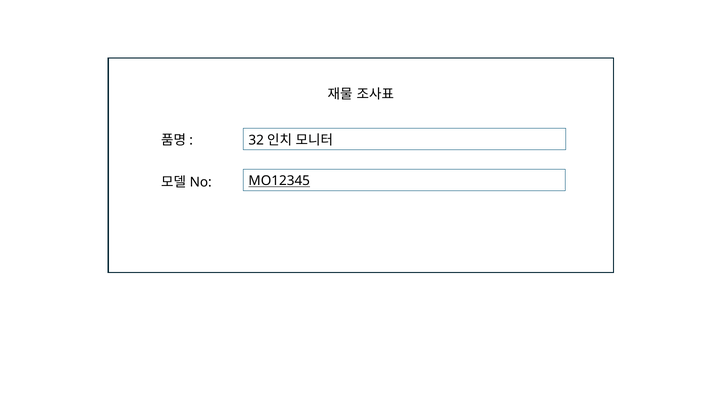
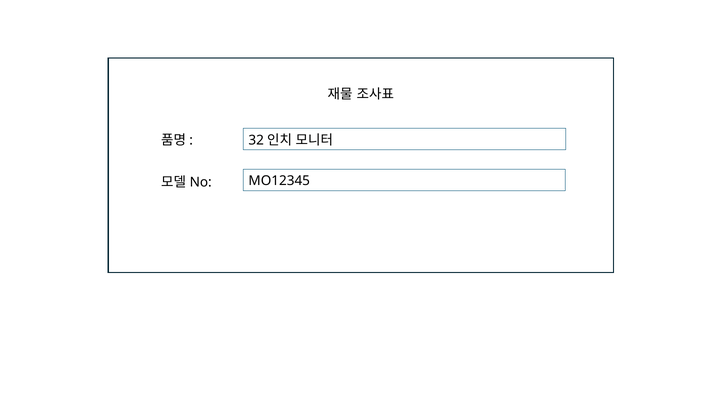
MO12345 underline: present -> none (279, 181)
